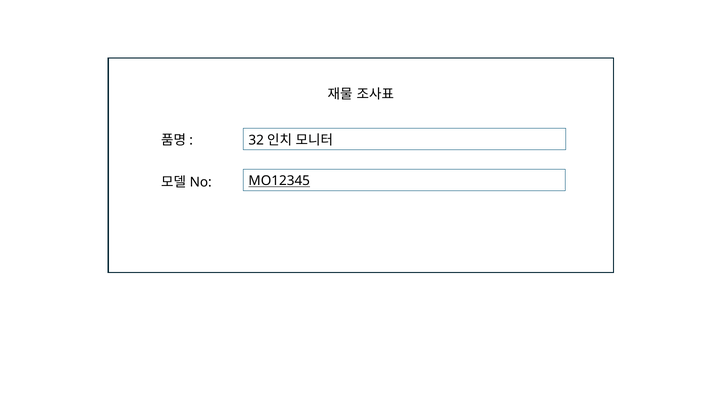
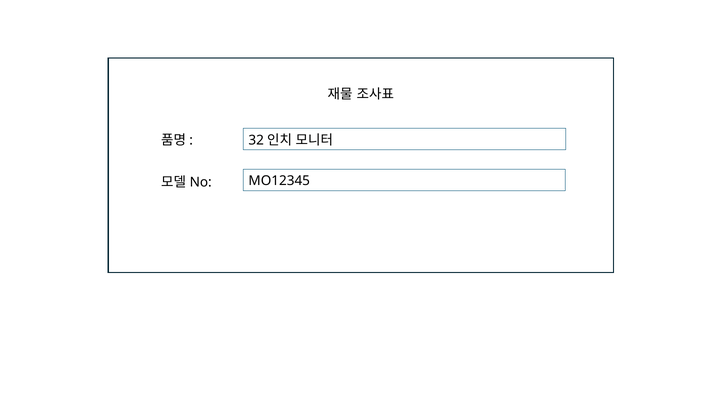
MO12345 underline: present -> none (279, 181)
